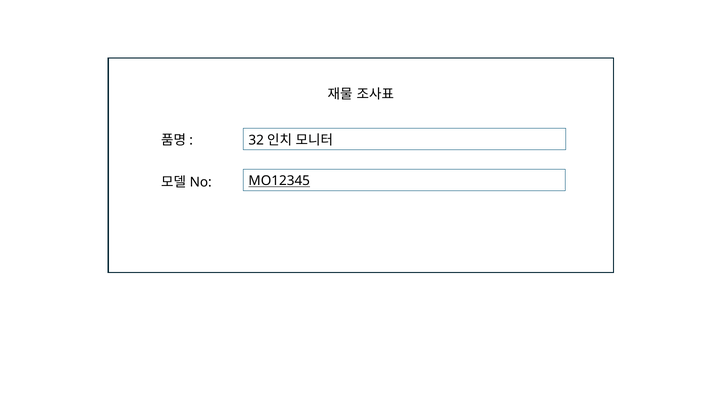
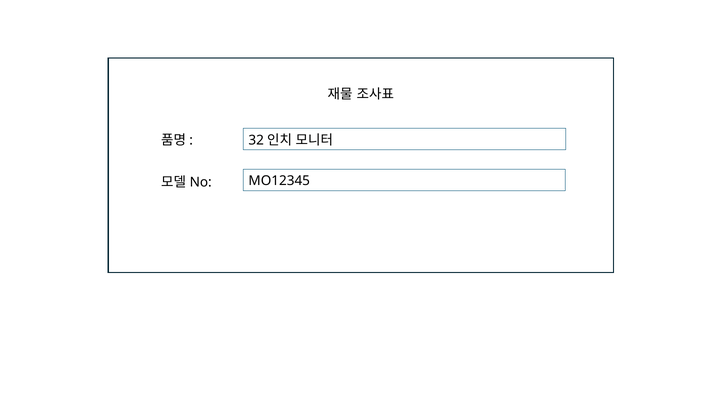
MO12345 underline: present -> none (279, 181)
